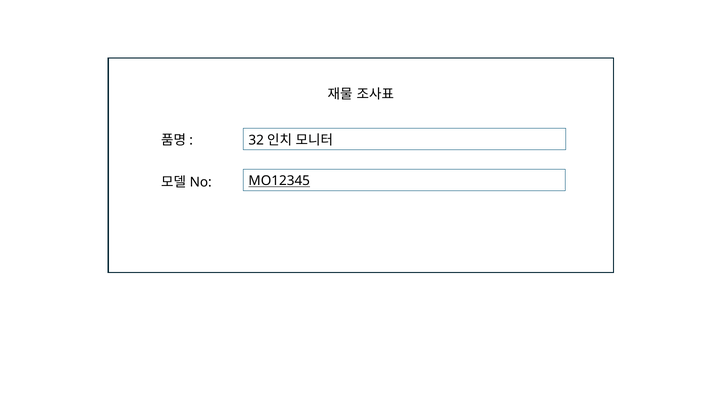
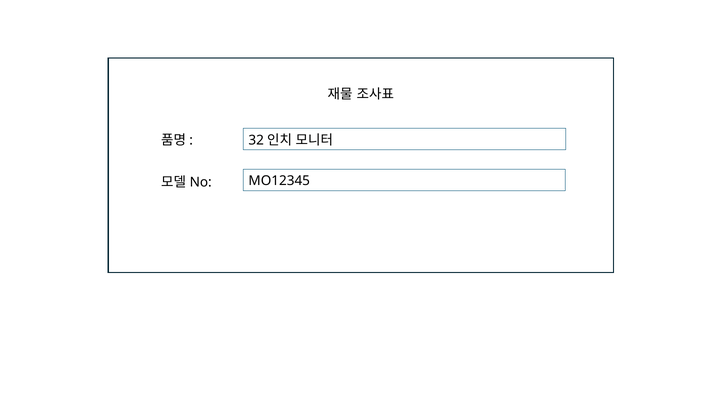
MO12345 underline: present -> none (279, 181)
